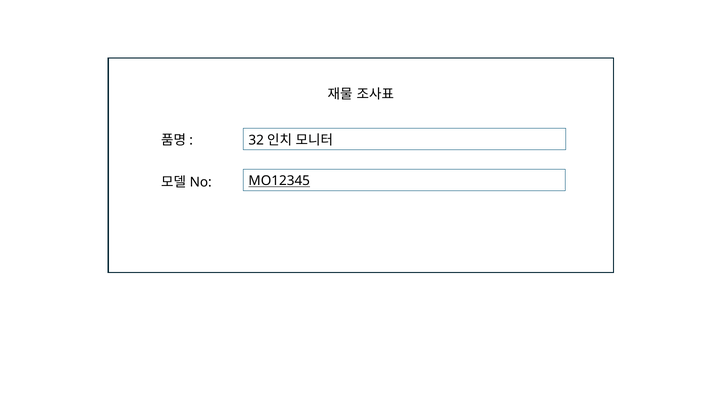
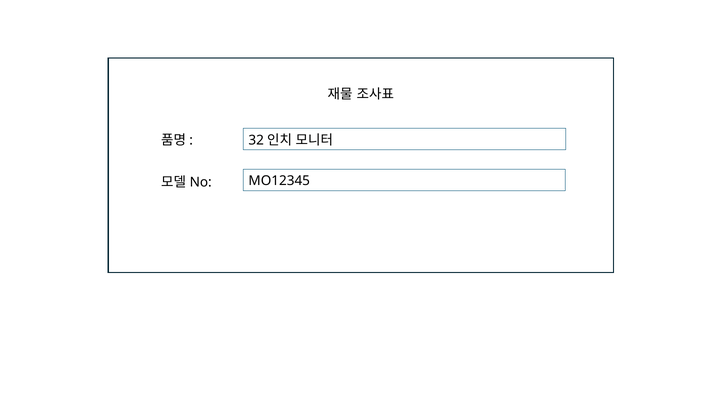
MO12345 underline: present -> none (279, 181)
